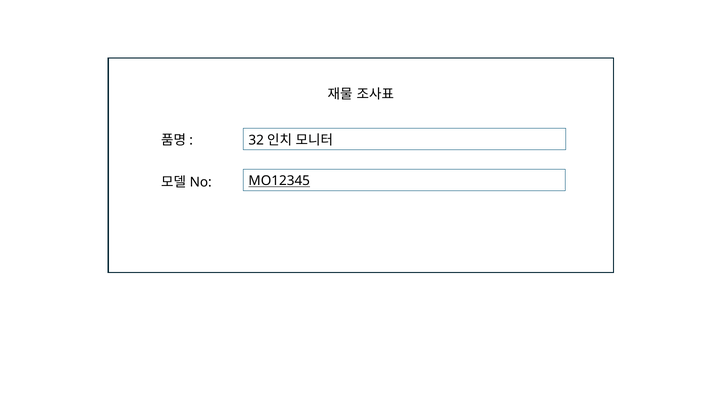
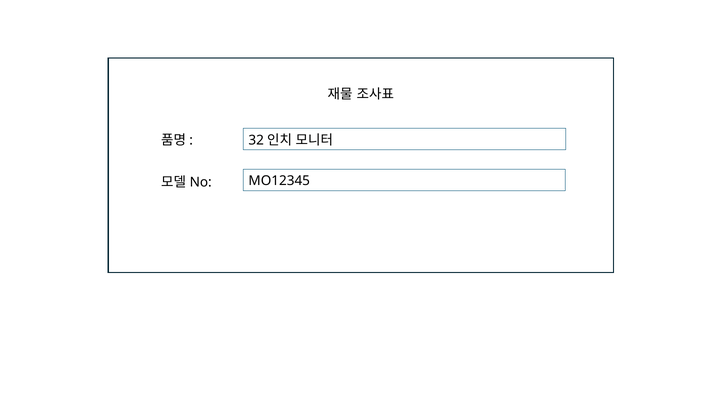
MO12345 underline: present -> none (279, 181)
